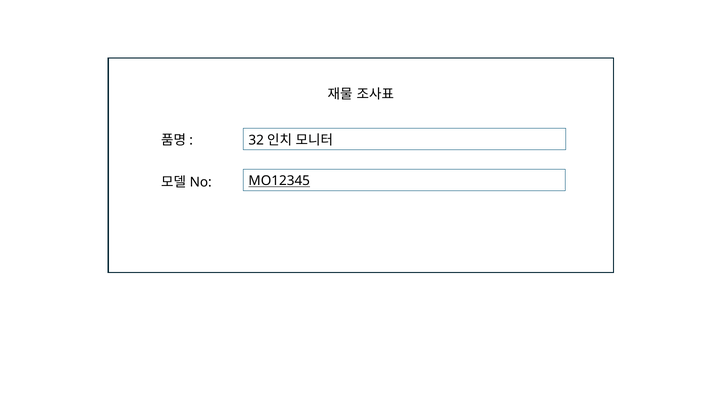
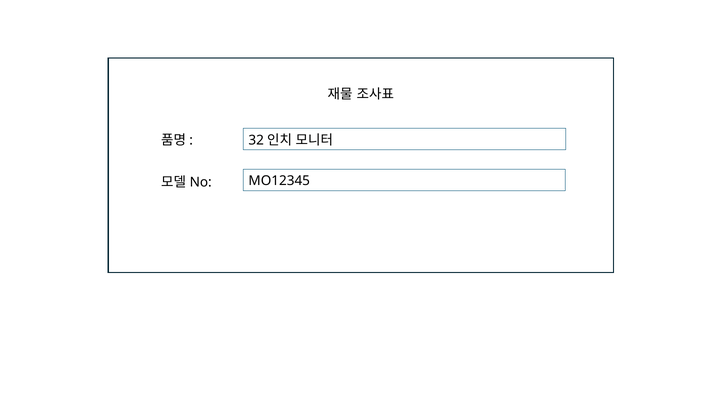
MO12345 underline: present -> none (279, 181)
